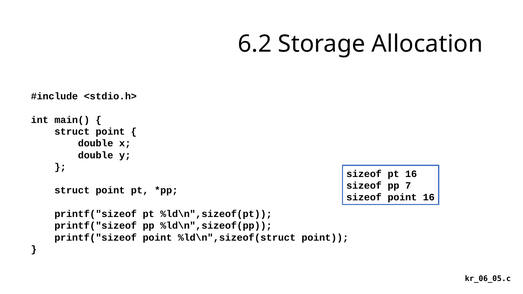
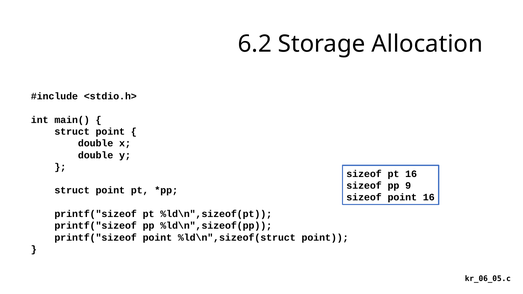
7: 7 -> 9 (408, 186)
